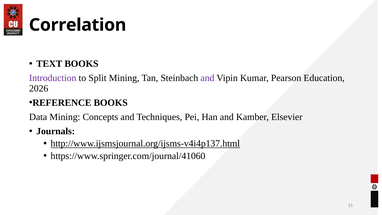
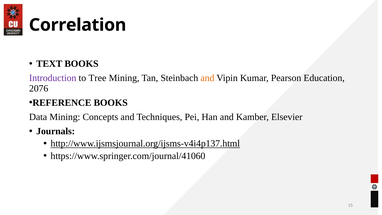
Split: Split -> Tree (97, 78)
and colour: purple -> orange (207, 78)
2026: 2026 -> 2076 (39, 88)
